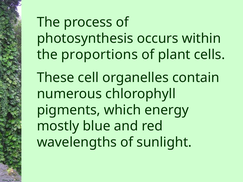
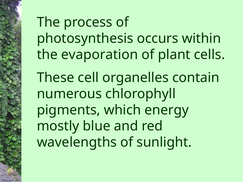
proportions: proportions -> evaporation (100, 55)
